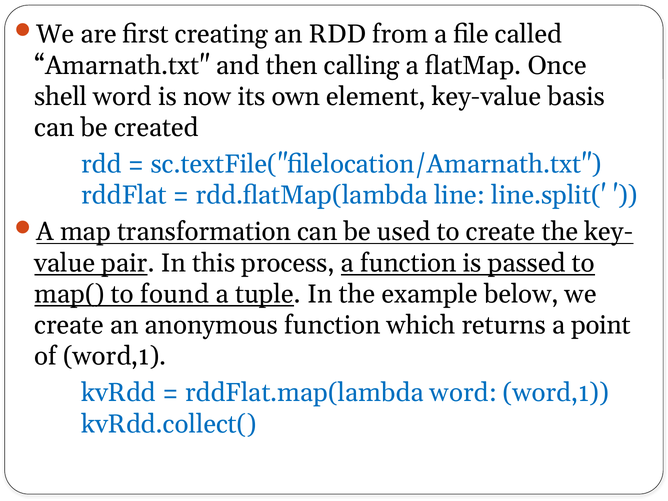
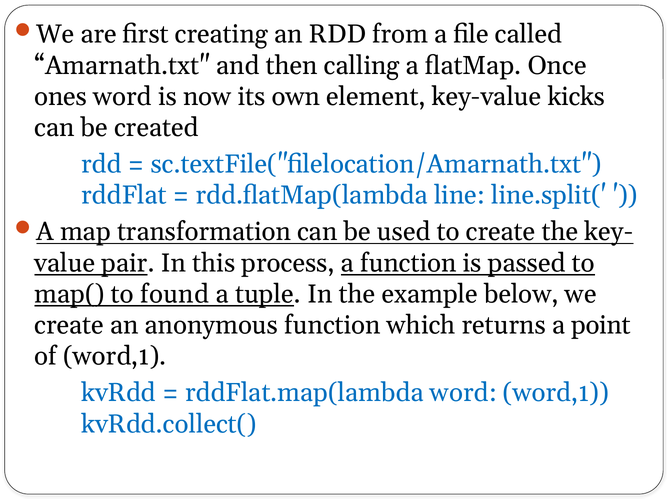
shell: shell -> ones (61, 97)
basis: basis -> kicks (576, 97)
